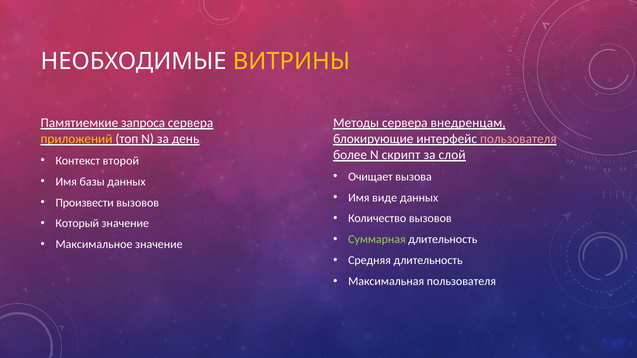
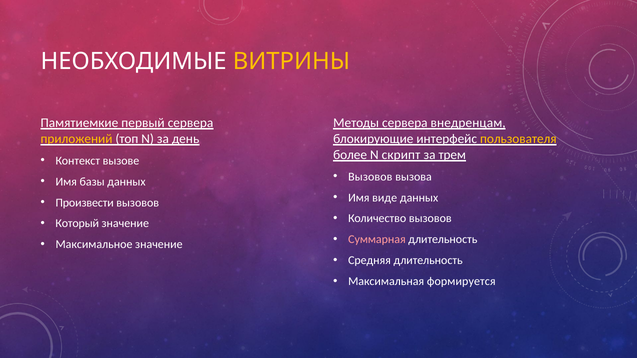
запроса: запроса -> первый (143, 123)
пользователя colour: pink -> yellow (518, 139)
слой: слой -> трем (452, 155)
второй: второй -> вызове (121, 161)
Очищает: Очищает -> Вызовов (370, 177)
Суммарная colour: light green -> pink (377, 240)
Максимальная пользователя: пользователя -> формируется (461, 282)
